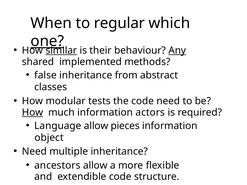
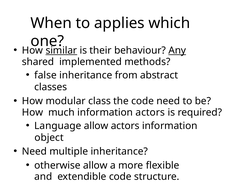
regular: regular -> applies (119, 23)
one underline: present -> none (47, 41)
tests: tests -> class (100, 101)
How underline: present -> none (32, 113)
allow pieces: pieces -> actors (125, 126)
ancestors: ancestors -> otherwise (57, 166)
